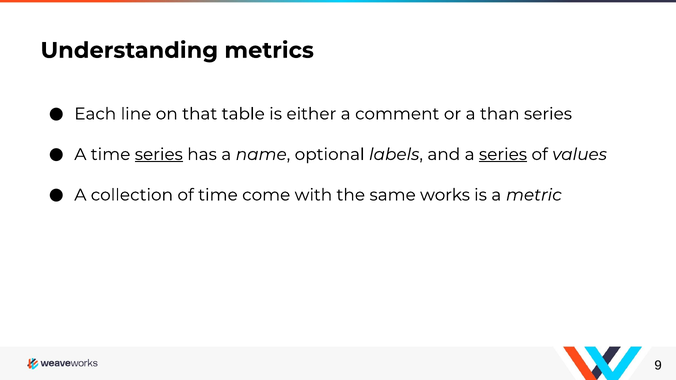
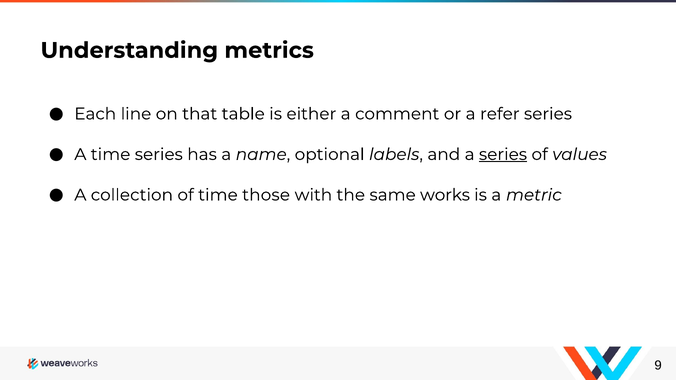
than: than -> refer (500, 114)
series underline: present -> none (159, 155)
come: come -> those (266, 195)
